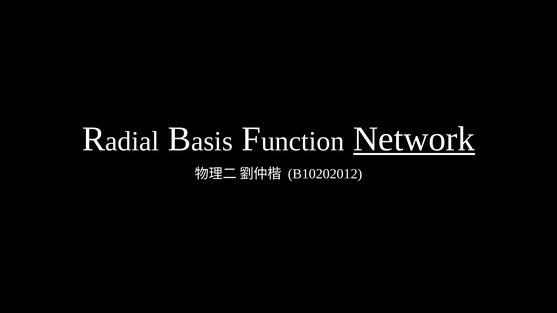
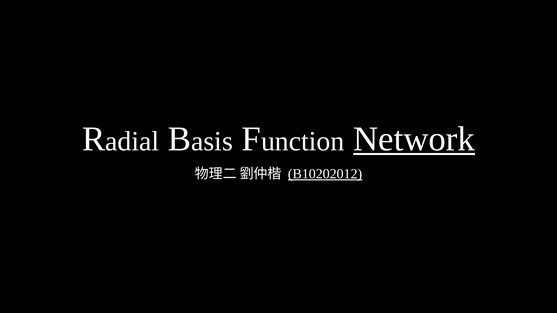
B10202012 underline: none -> present (325, 174)
